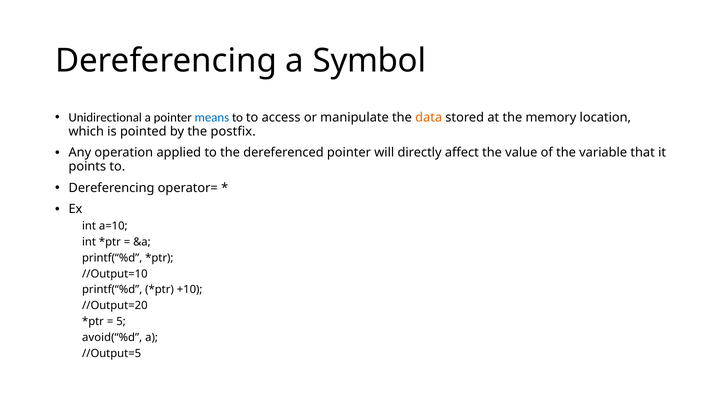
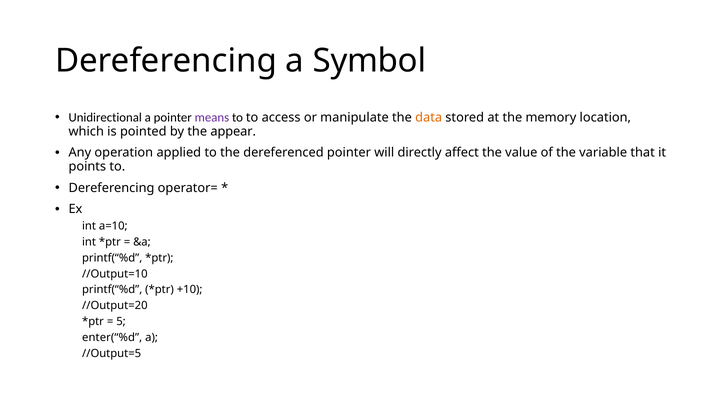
means colour: blue -> purple (212, 118)
postfix: postfix -> appear (233, 131)
avoid(“%d: avoid(“%d -> enter(“%d (112, 338)
